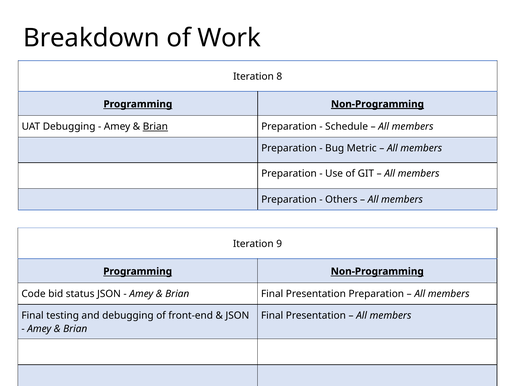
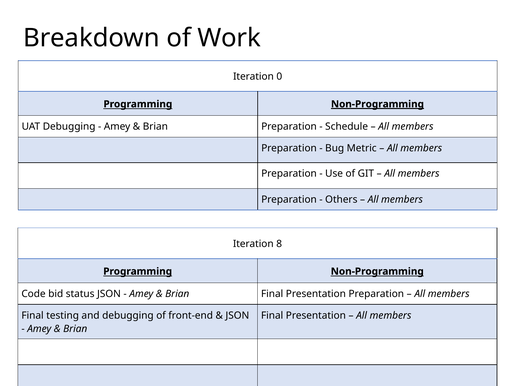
8: 8 -> 0 (279, 77)
Brian underline: present -> none (155, 127)
9: 9 -> 8 (279, 244)
